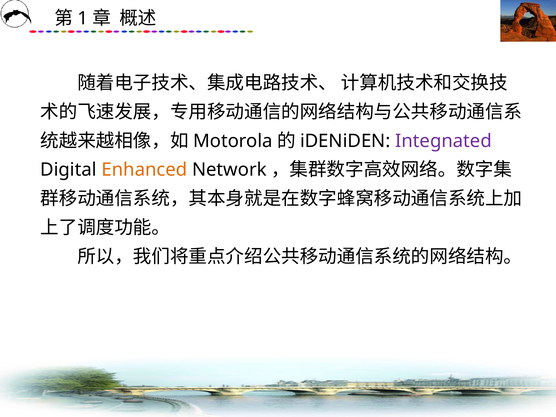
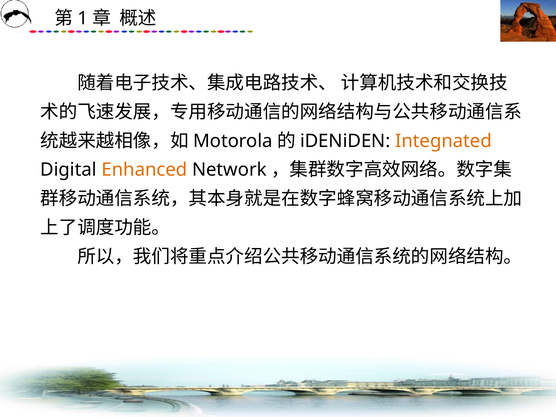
Integnated colour: purple -> orange (443, 141)
